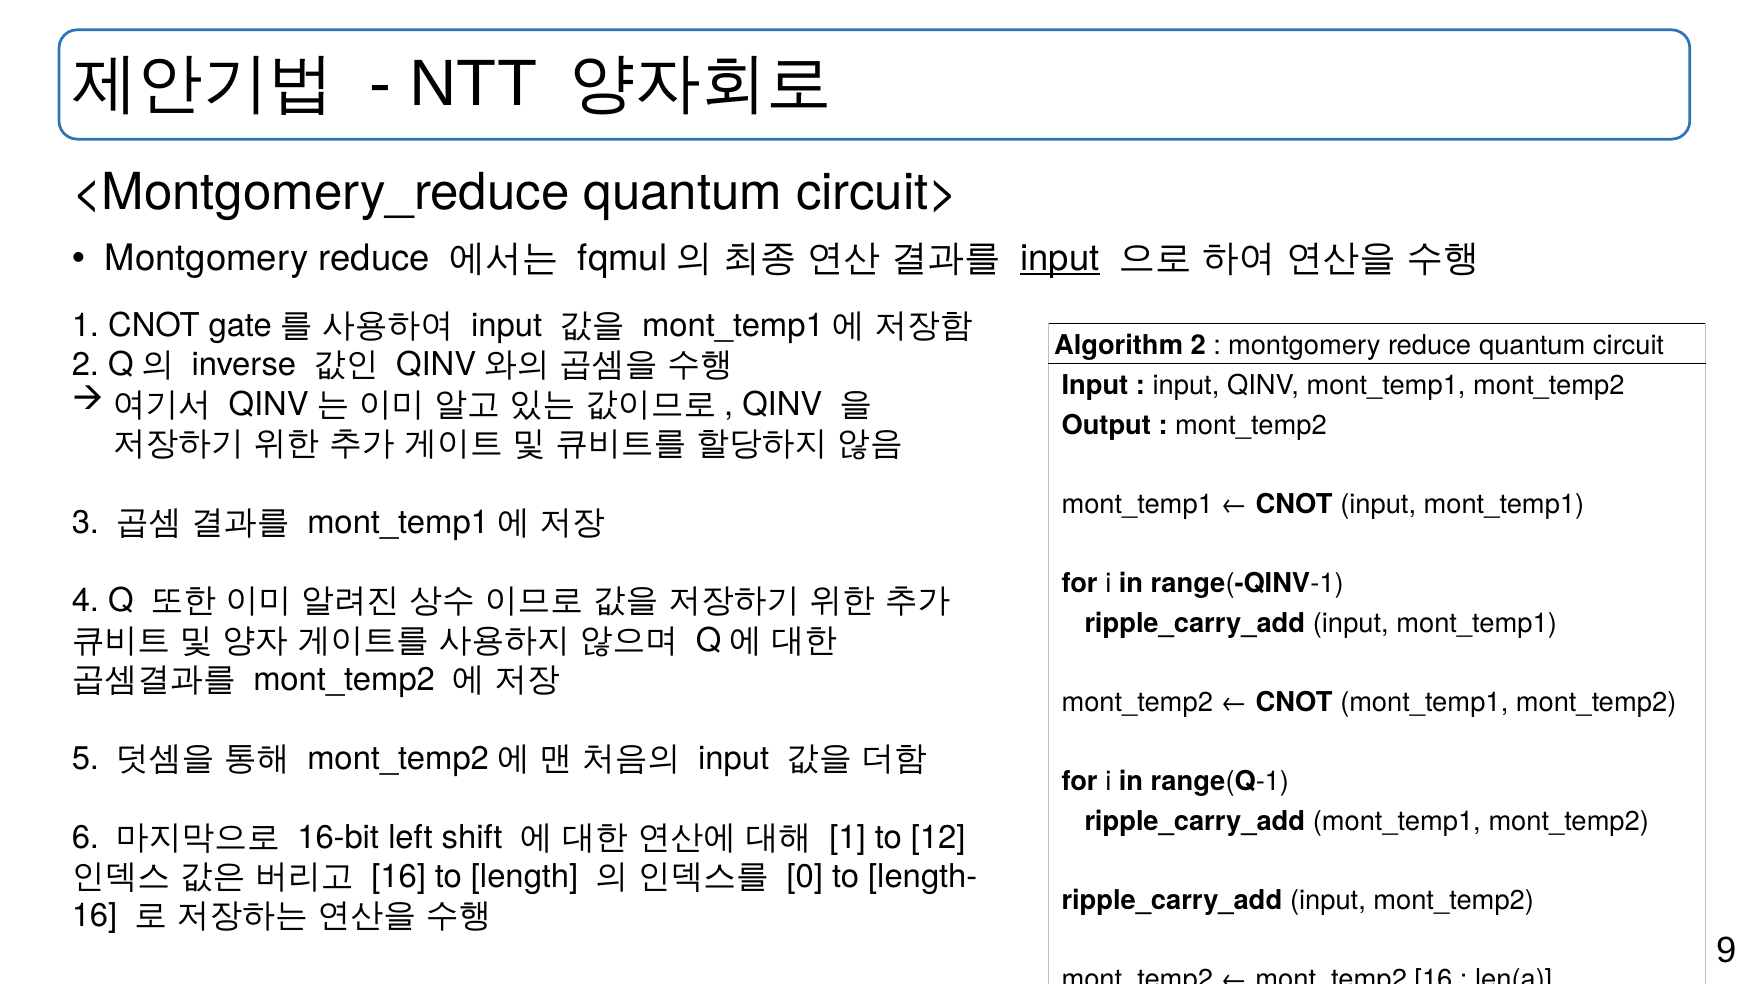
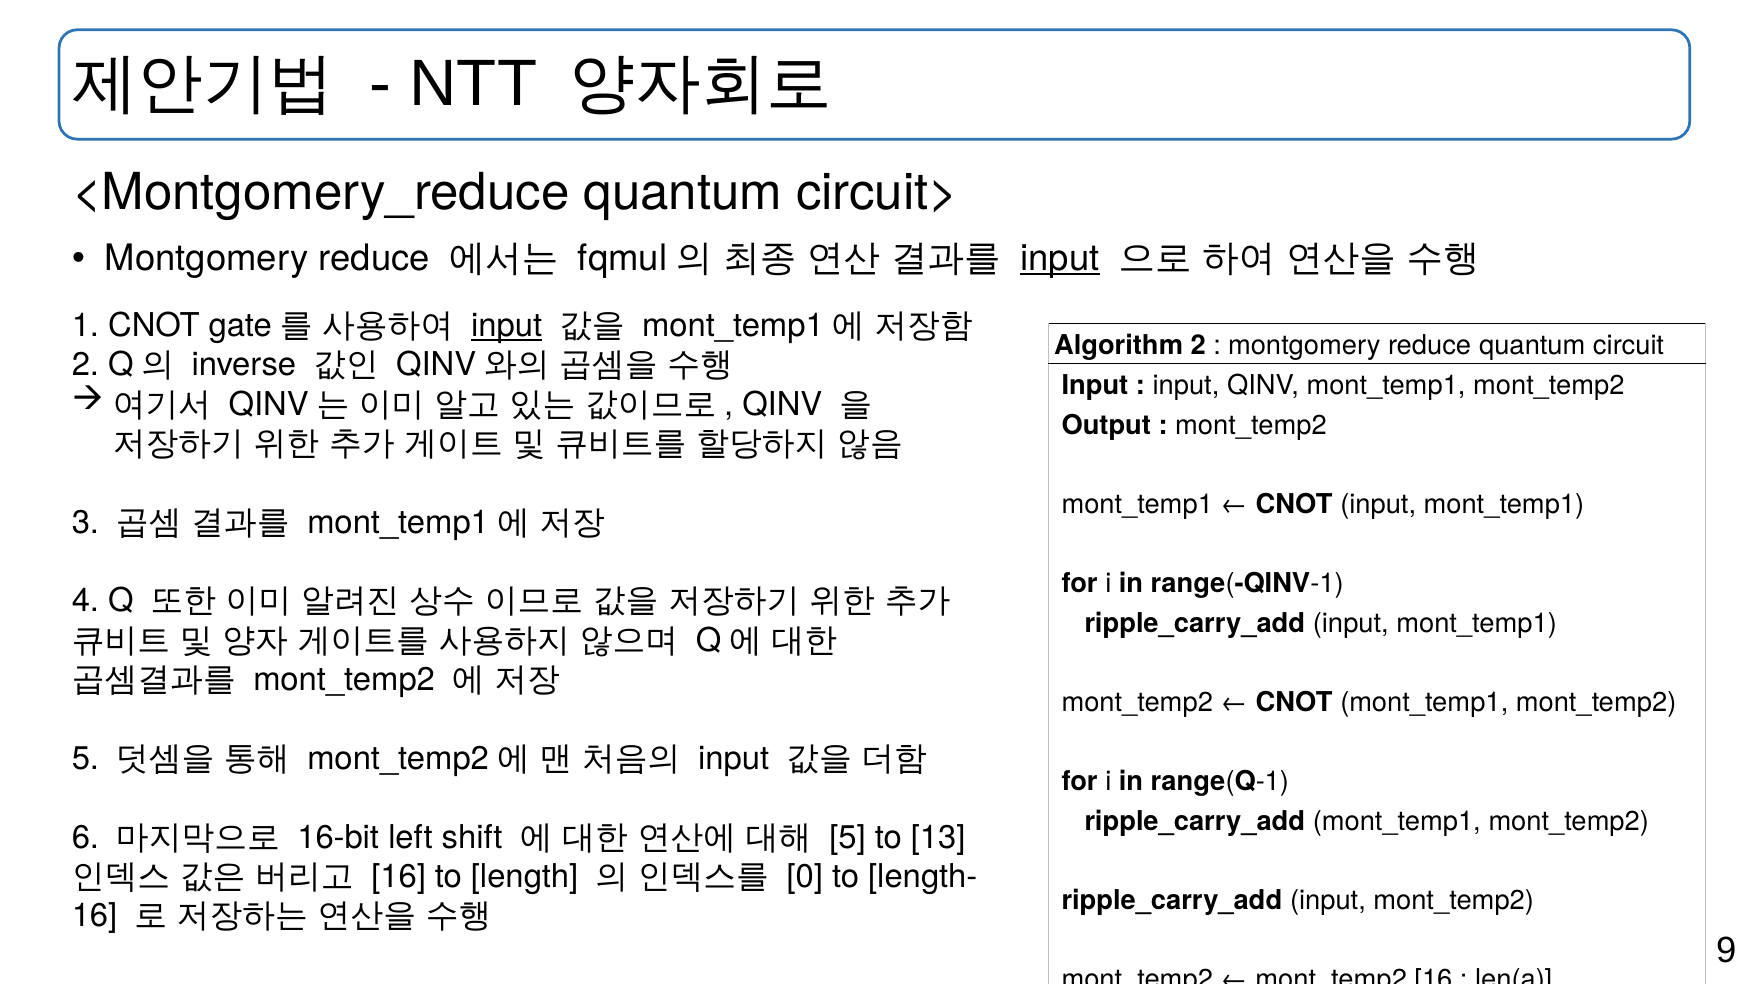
input underline: none -> present (507, 326)
1: 1 -> 5 (847, 837)
12: 12 -> 13 (938, 837)
